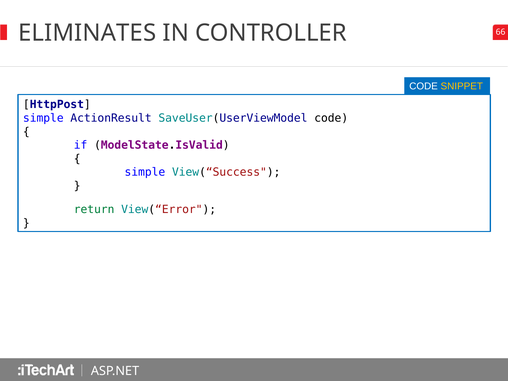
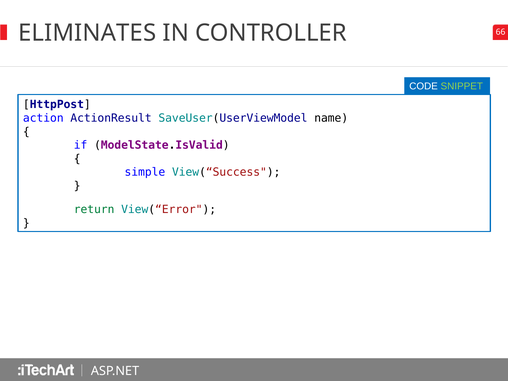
SNIPPET colour: yellow -> light green (462, 86)
simple: simple -> action (43, 118)
SaveUser(UserViewModel code: code -> name (331, 118)
